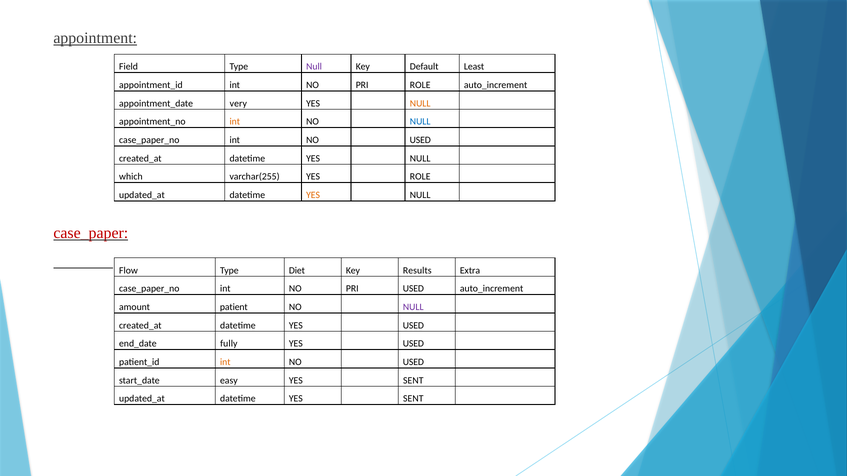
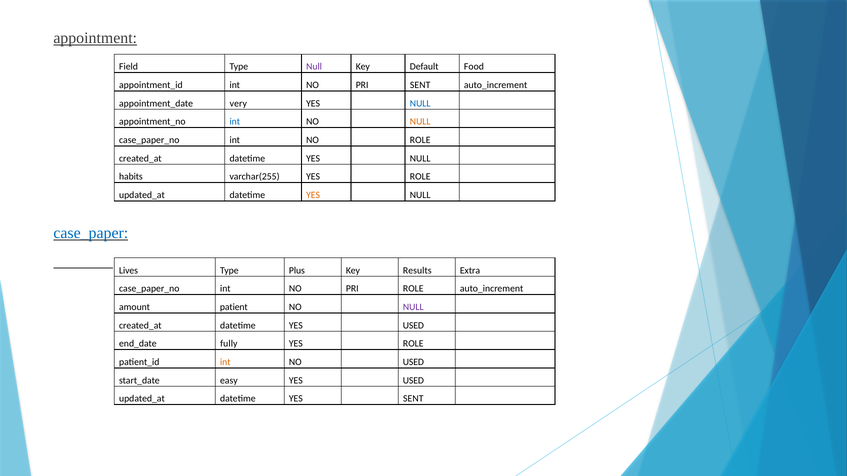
Least: Least -> Food (474, 67)
PRI ROLE: ROLE -> SENT (420, 85)
NULL colour: orange -> blue (420, 103)
int colour: orange -> blue (235, 122)
NULL colour: blue -> orange (420, 122)
USED: USED -> ROLE (420, 140)
which: which -> habits (131, 177)
case_paper colour: red -> blue (91, 233)
Flow: Flow -> Lives (129, 271)
Diet: Diet -> Plus (297, 271)
PRI USED: USED -> ROLE (413, 289)
USED: USED -> ROLE (413, 344)
SENT: SENT -> USED (413, 381)
